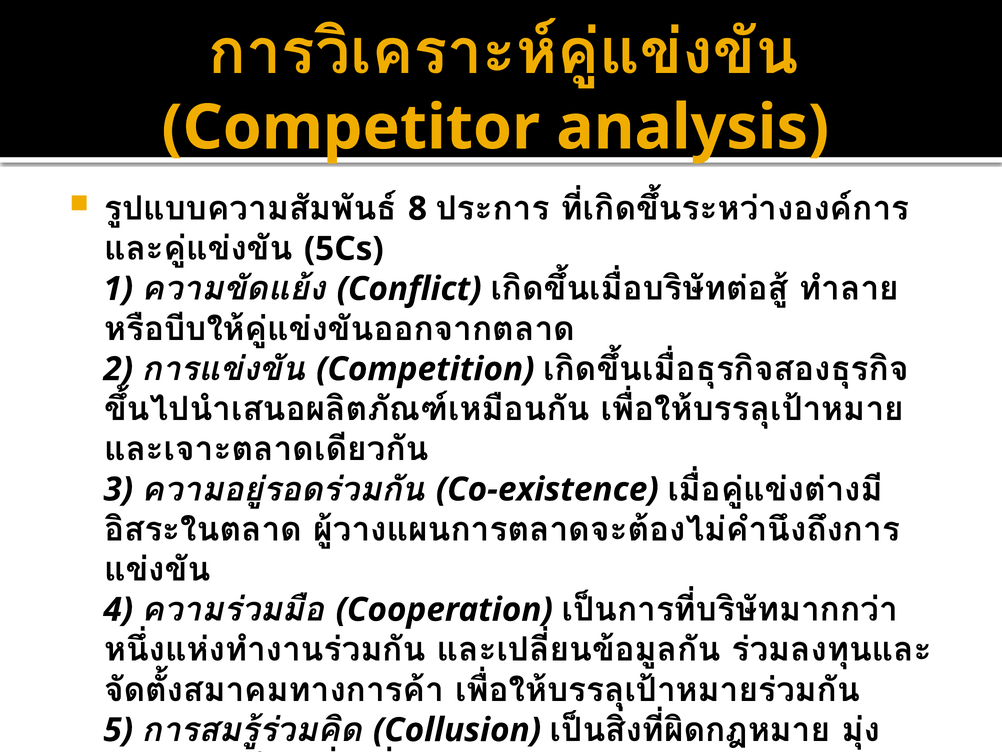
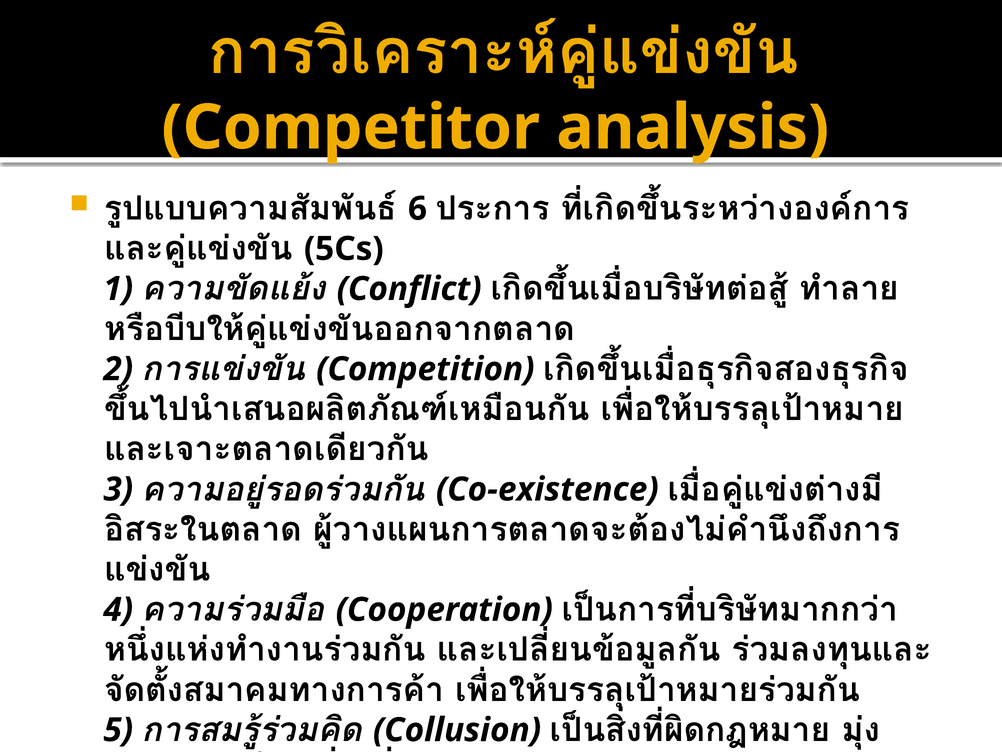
8: 8 -> 6 (417, 209)
